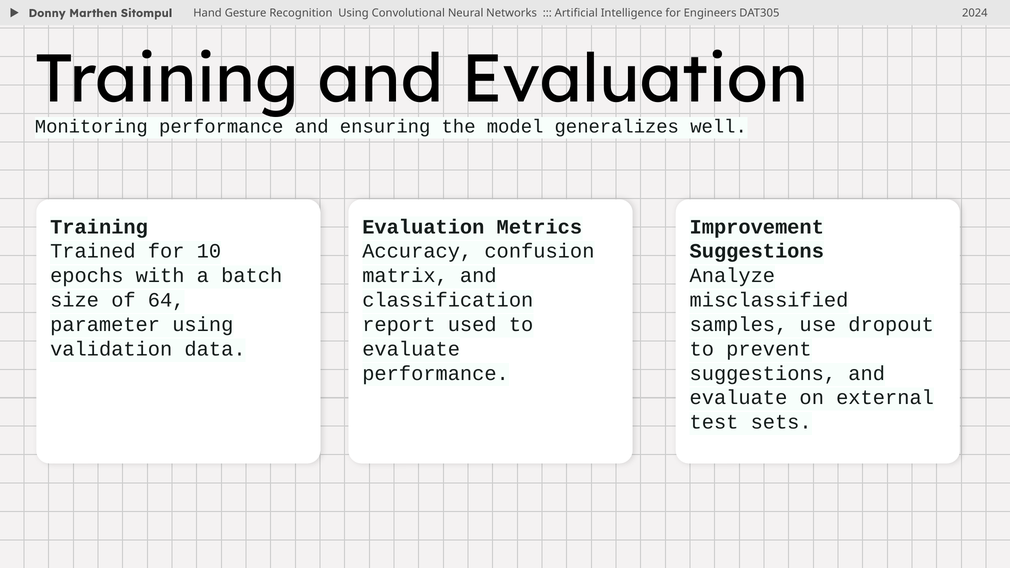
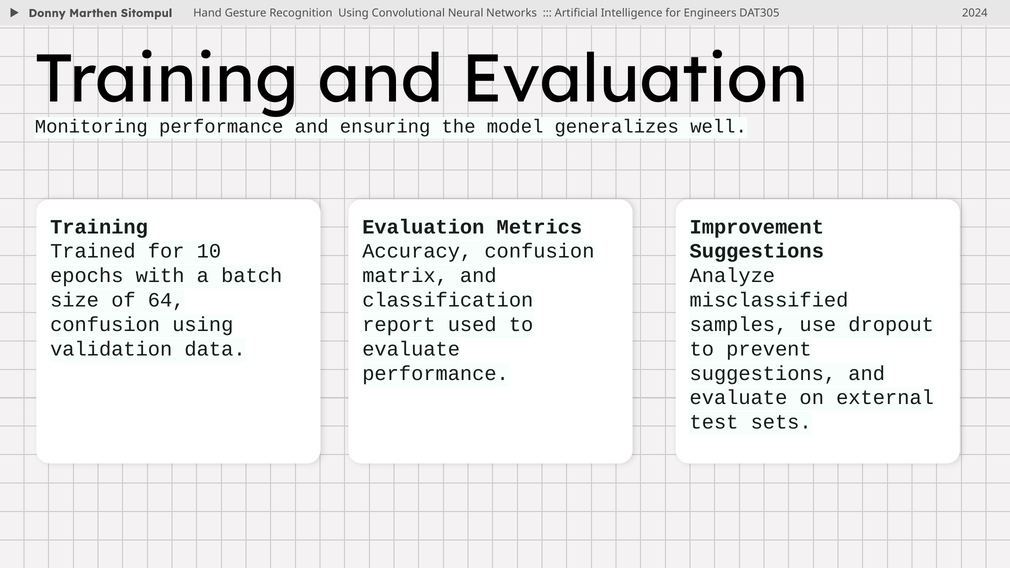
parameter: parameter -> confusion (105, 325)
